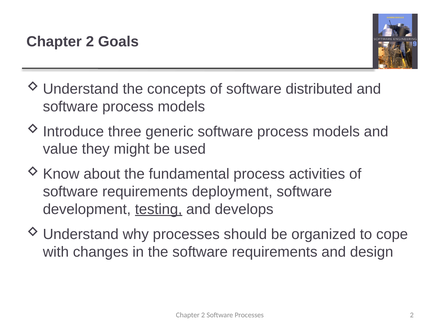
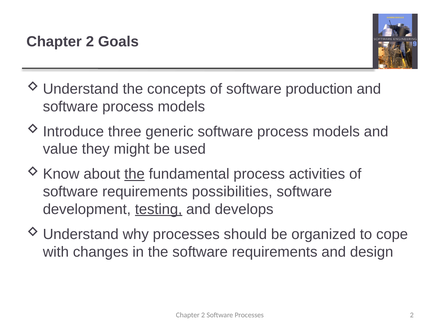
distributed: distributed -> production (319, 89)
the underline: none -> present (134, 174)
deployment: deployment -> possibilities (232, 192)
